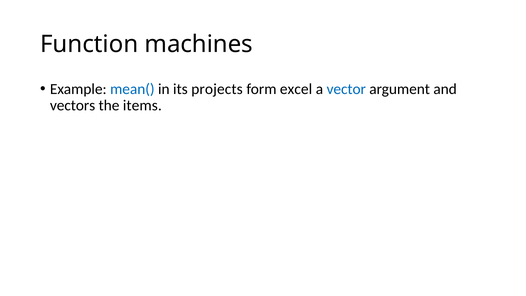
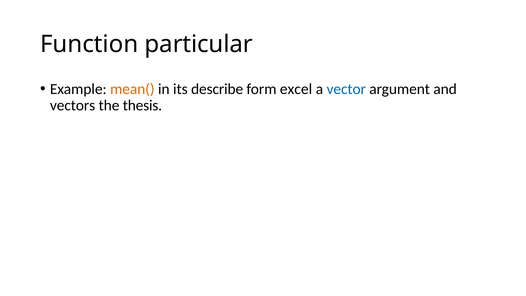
machines: machines -> particular (199, 44)
mean( colour: blue -> orange (132, 89)
projects: projects -> describe (217, 89)
items: items -> thesis (142, 106)
